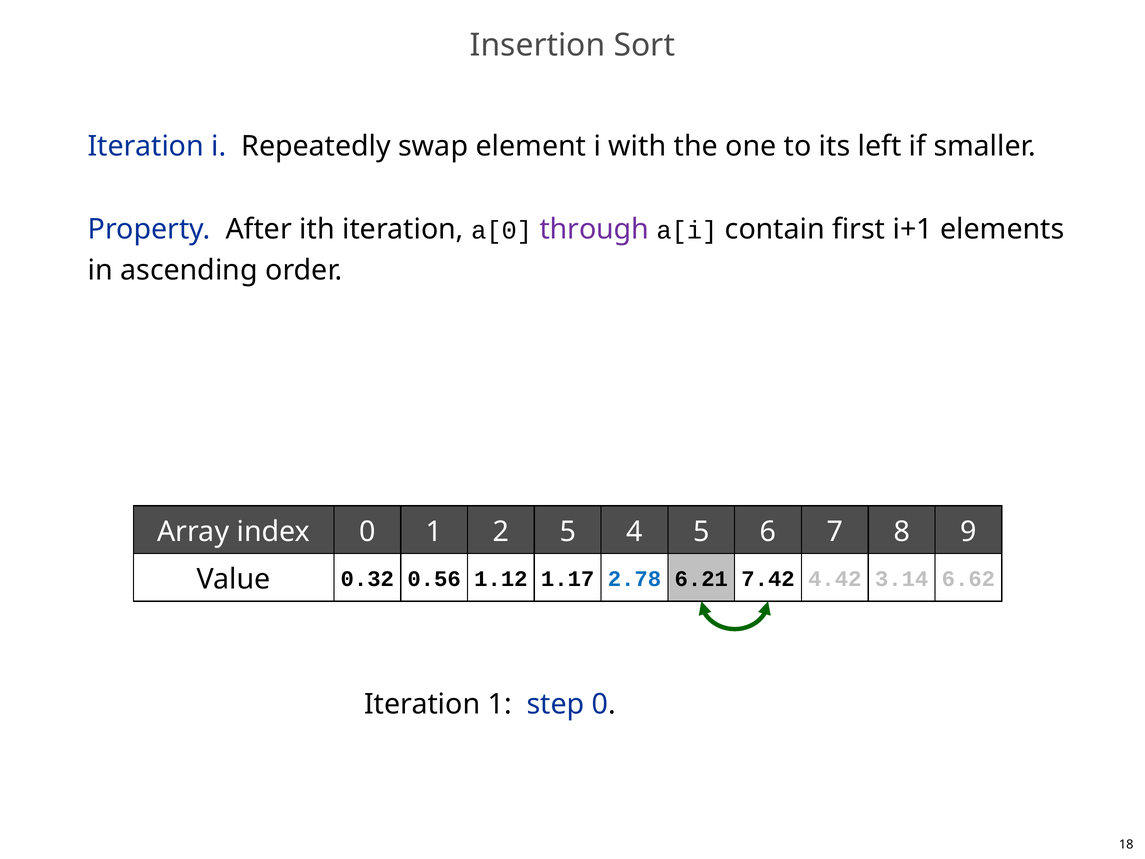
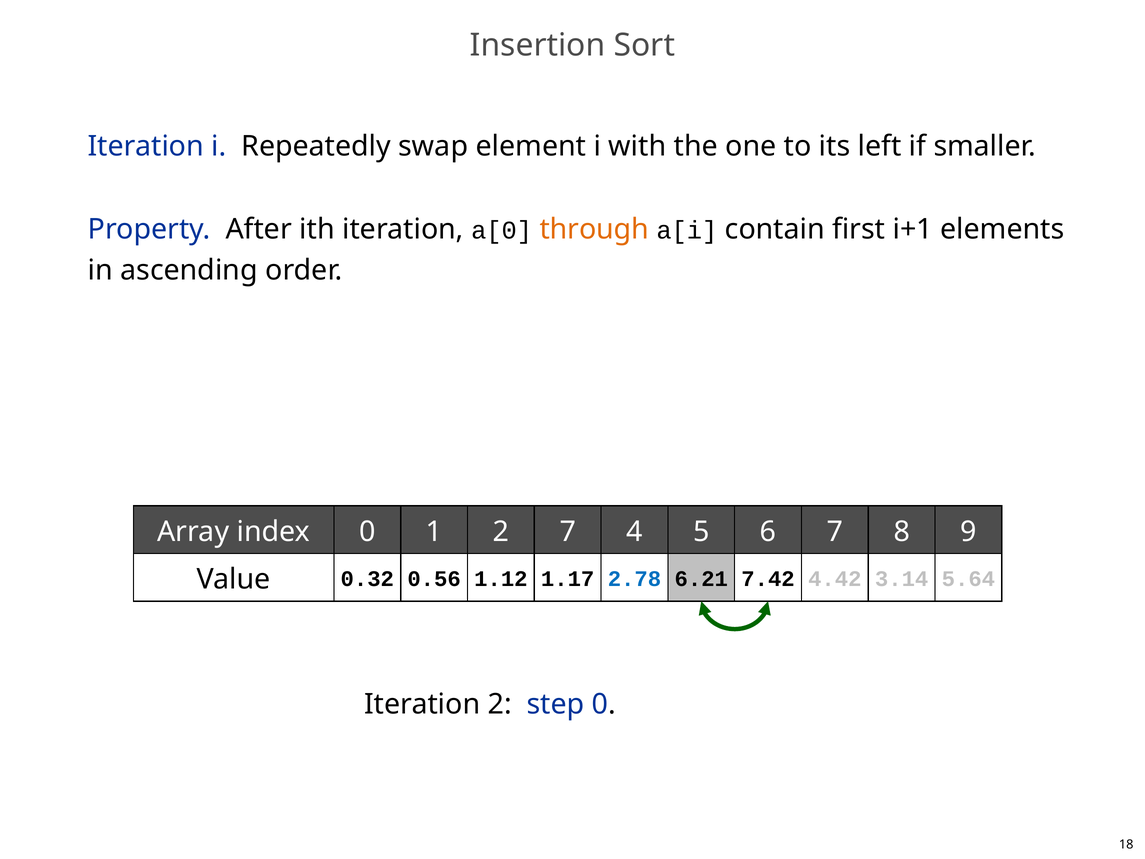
through colour: purple -> orange (594, 229)
2 5: 5 -> 7 (568, 531)
6.62: 6.62 -> 5.64 (968, 579)
Iteration 1: 1 -> 2 (500, 704)
